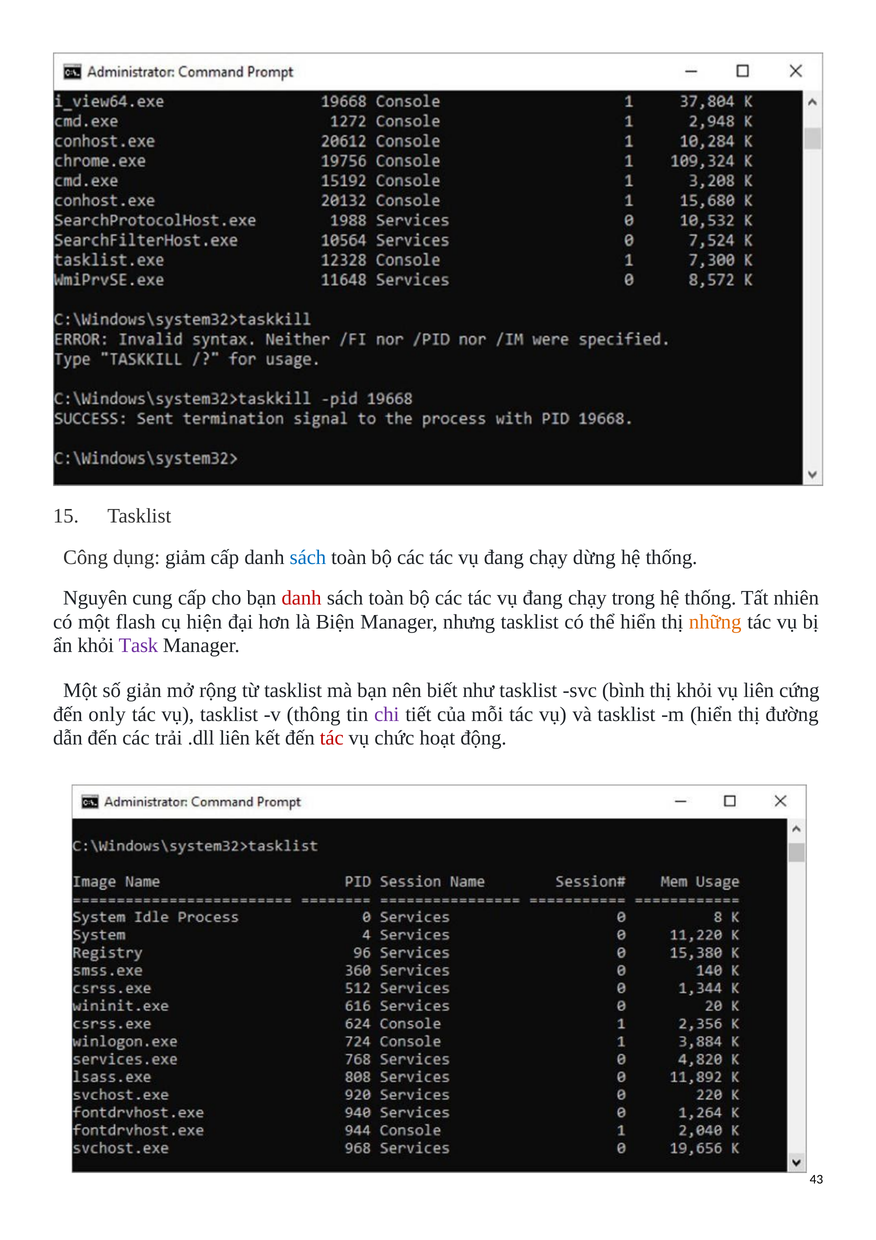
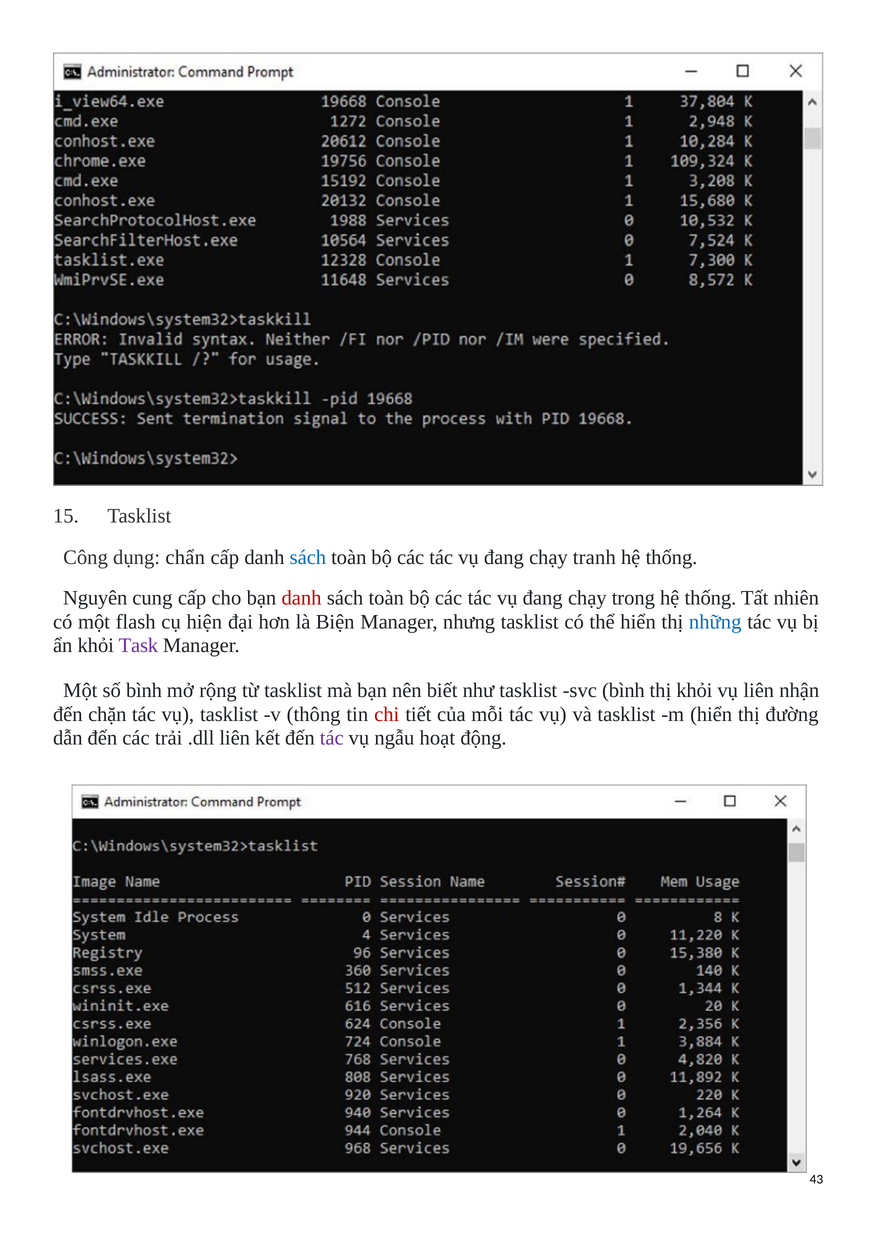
giảm: giảm -> chẩn (185, 557)
dừng: dừng -> tranh (594, 557)
những colour: orange -> blue (715, 622)
số giản: giản -> bình (144, 690)
cứng: cứng -> nhận (799, 690)
only: only -> chặn (107, 714)
chi colour: purple -> red (387, 714)
tác colour: red -> purple (332, 738)
chức: chức -> ngẫu (394, 738)
